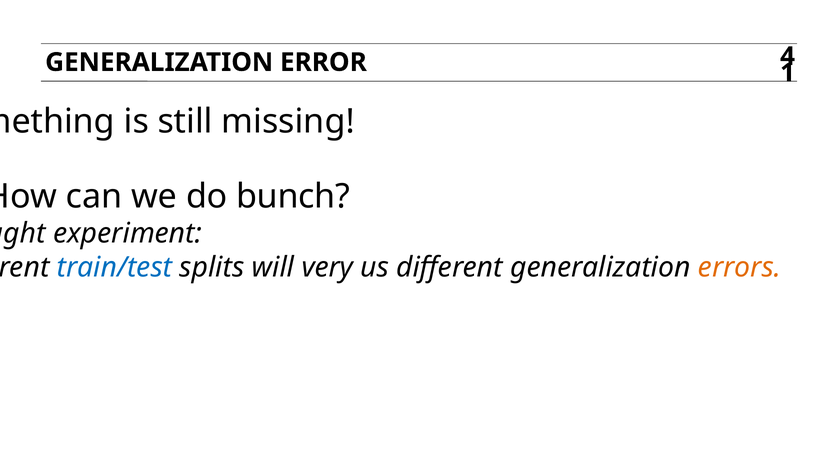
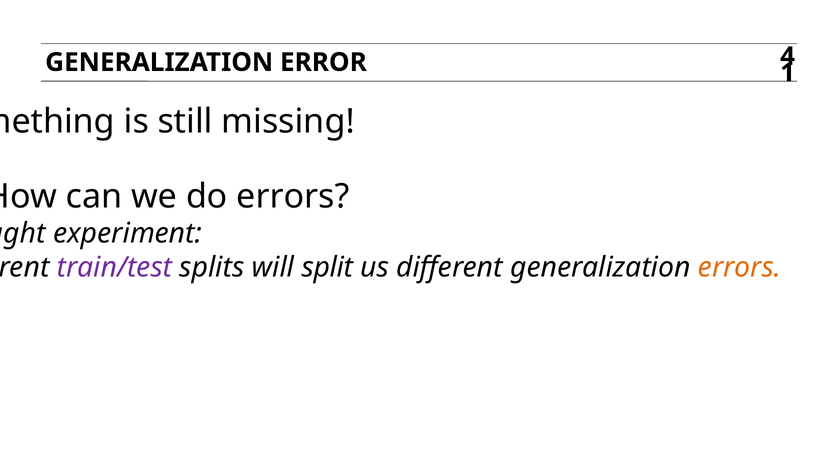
do bunch: bunch -> errors (293, 197)
train/test colour: blue -> purple (115, 268)
very: very -> split (327, 268)
